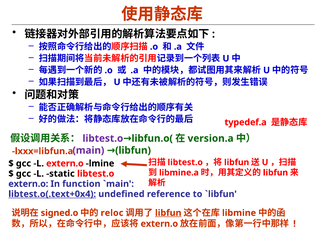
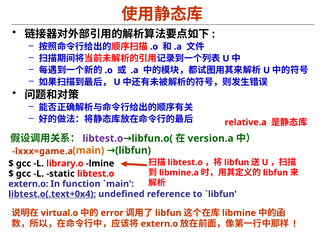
typedef.a: typedef.a -> relative.a (246, 123)
main colour: purple -> orange (88, 151)
lxxx=libfun.a: lxxx=libfun.a -> lxxx=game.a (43, 151)
L extern.o: extern.o -> library.o (65, 164)
signed.o: signed.o -> virtual.o (60, 213)
reloc: reloc -> error (112, 213)
libfun underline: present -> none (168, 213)
